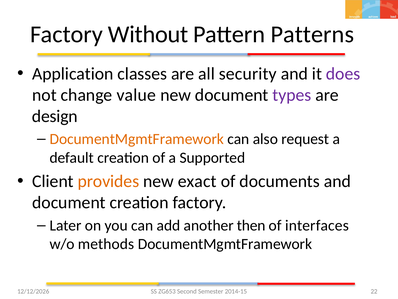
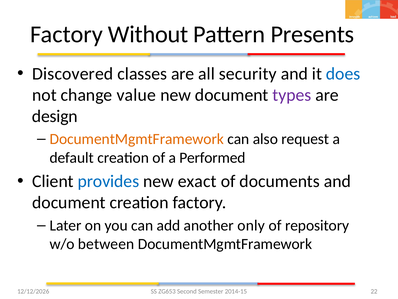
Patterns: Patterns -> Presents (312, 34)
Application: Application -> Discovered (73, 74)
does colour: purple -> blue (343, 74)
Supported: Supported -> Performed (212, 157)
provides colour: orange -> blue (108, 181)
then: then -> only (251, 225)
interfaces: interfaces -> repository (317, 225)
methods: methods -> between (106, 244)
